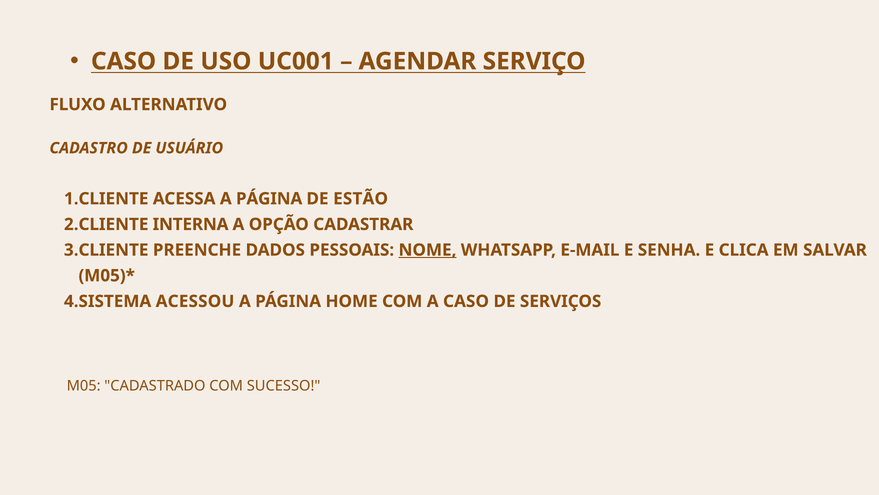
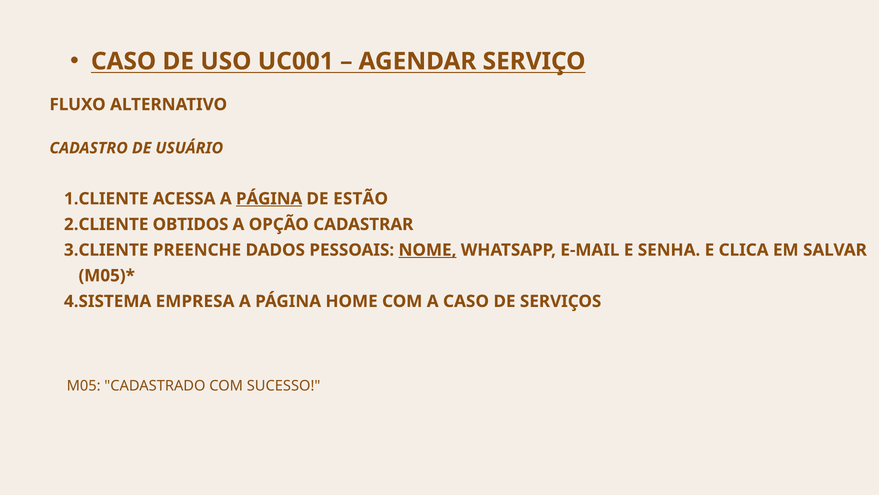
PÁGINA underline: none -> present (269, 199)
INTERNA: INTERNA -> OBTIDOS (191, 224)
ACESSOU: ACESSOU -> EMPRESA (195, 301)
